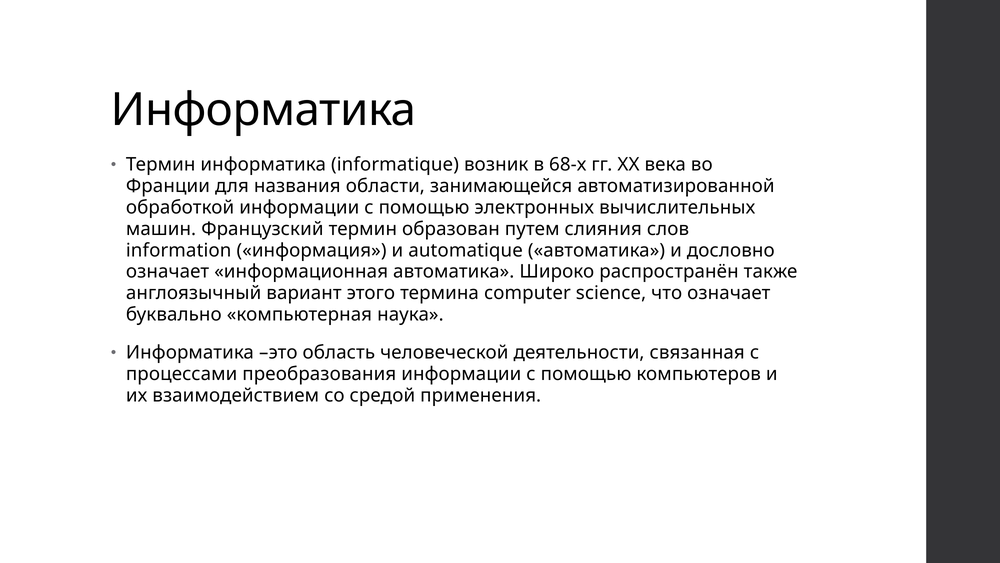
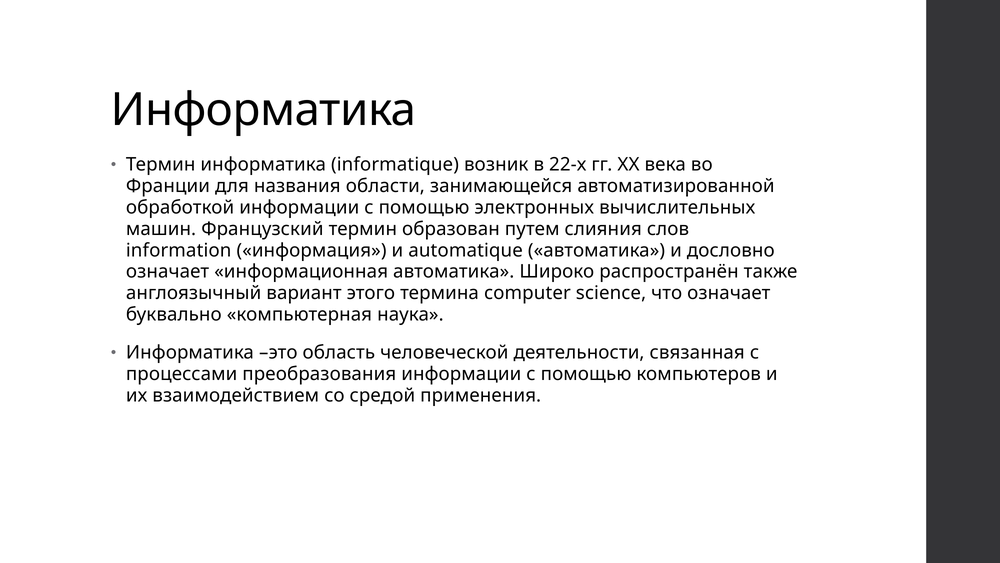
68-х: 68-х -> 22-х (568, 165)
